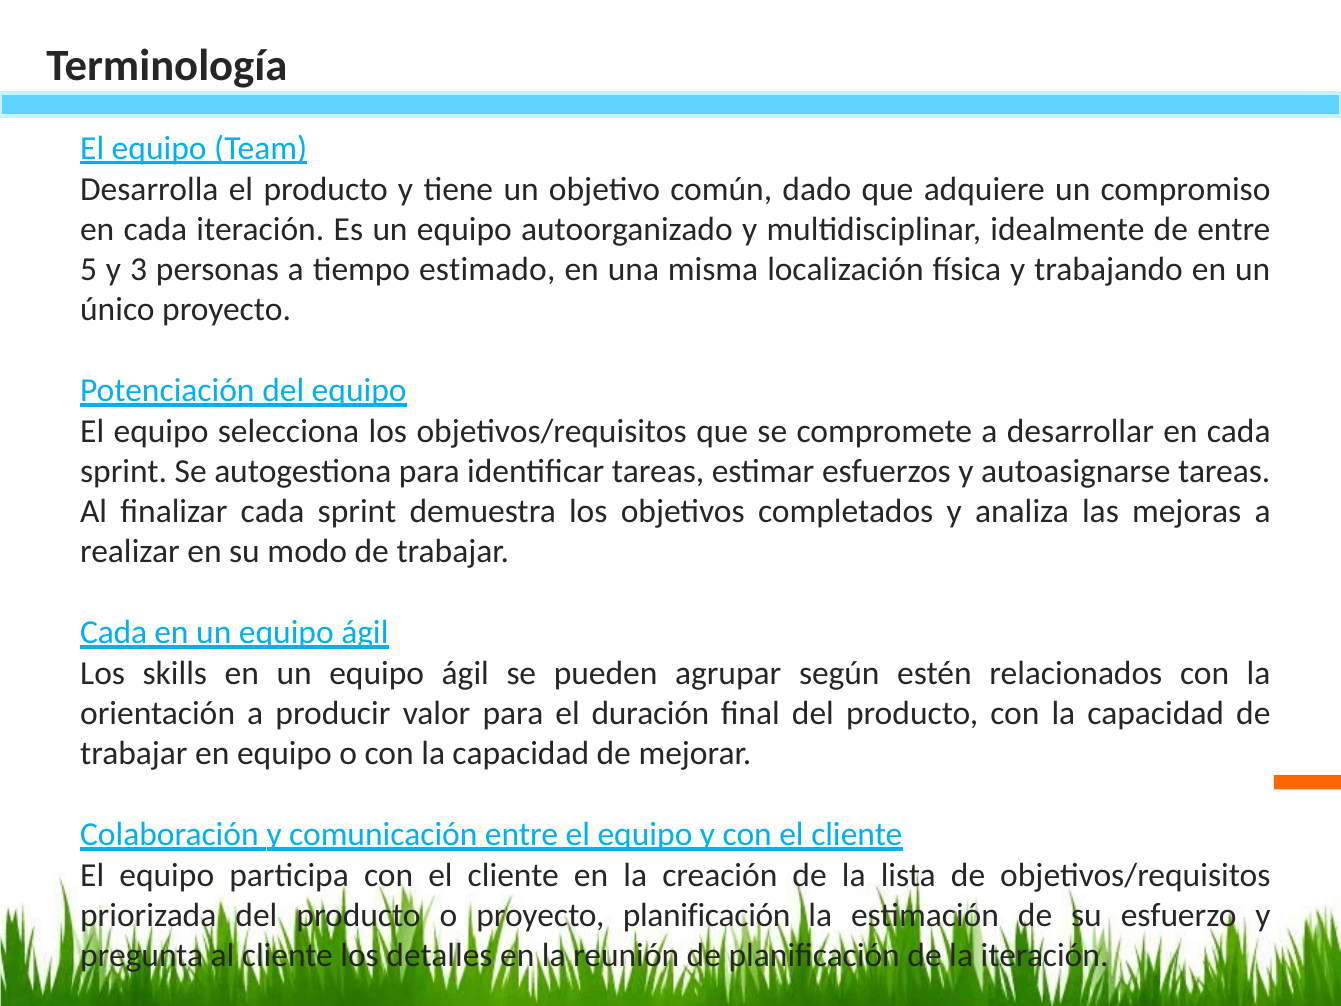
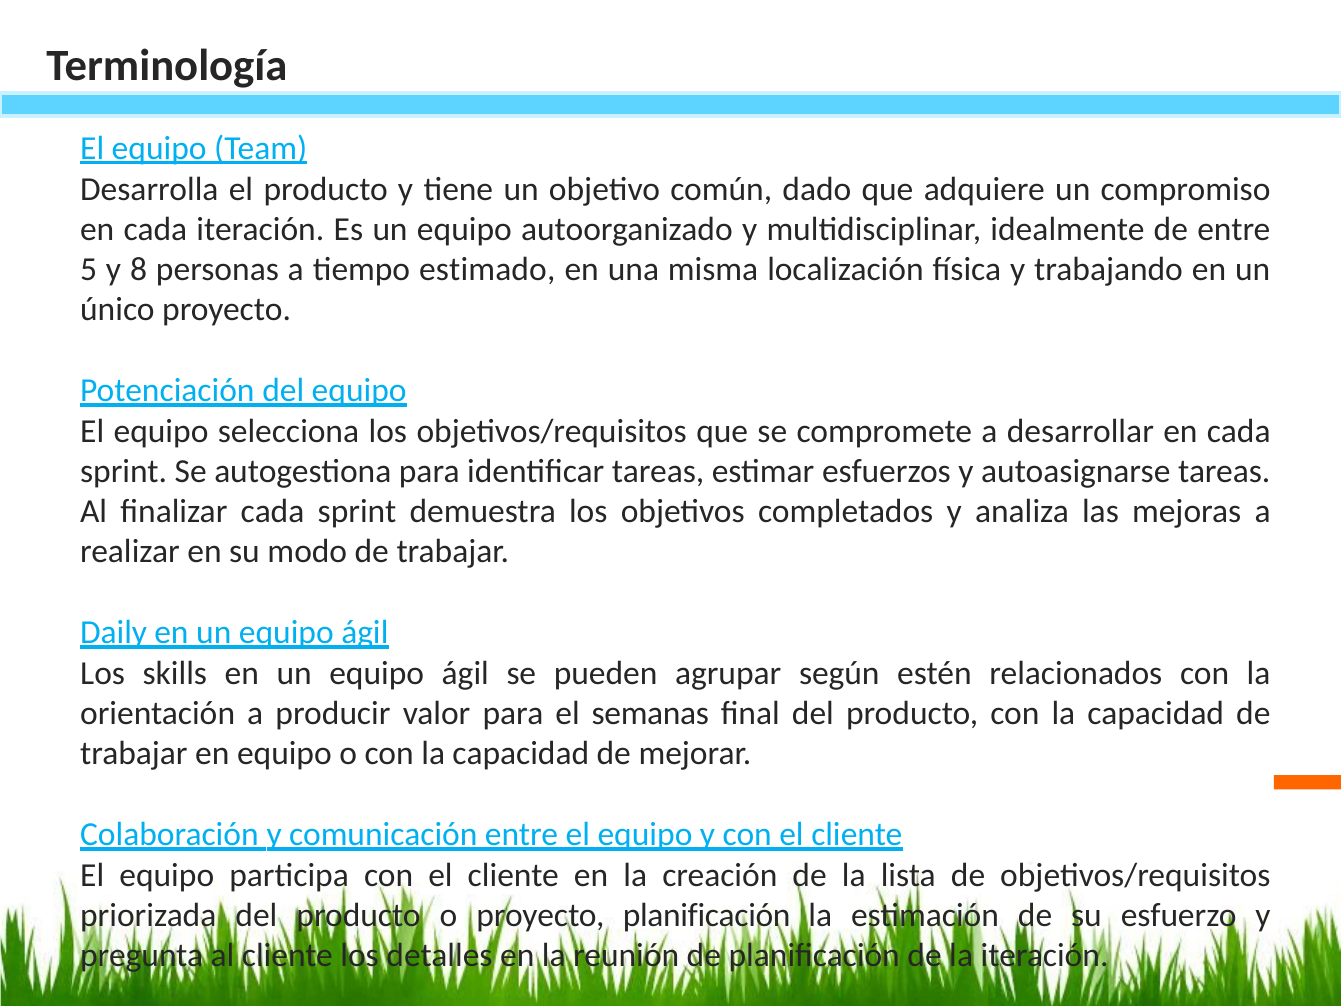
3: 3 -> 8 (139, 269)
Cada: Cada -> Daily (114, 632)
duración: duración -> semanas (650, 713)
